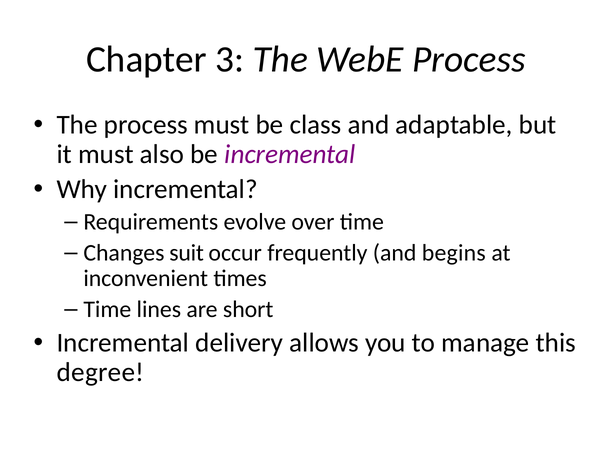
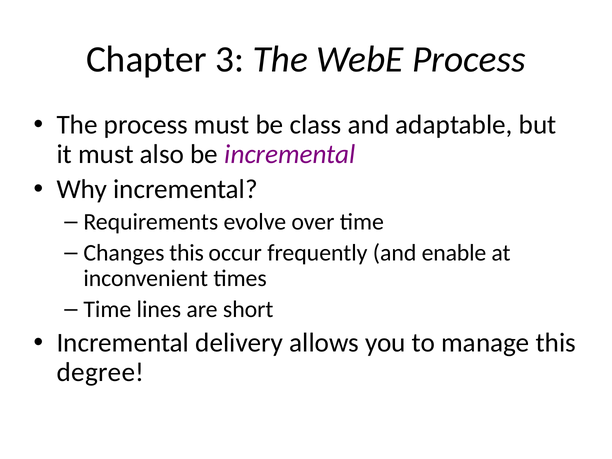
Changes suit: suit -> this (187, 253)
begins: begins -> enable (454, 253)
